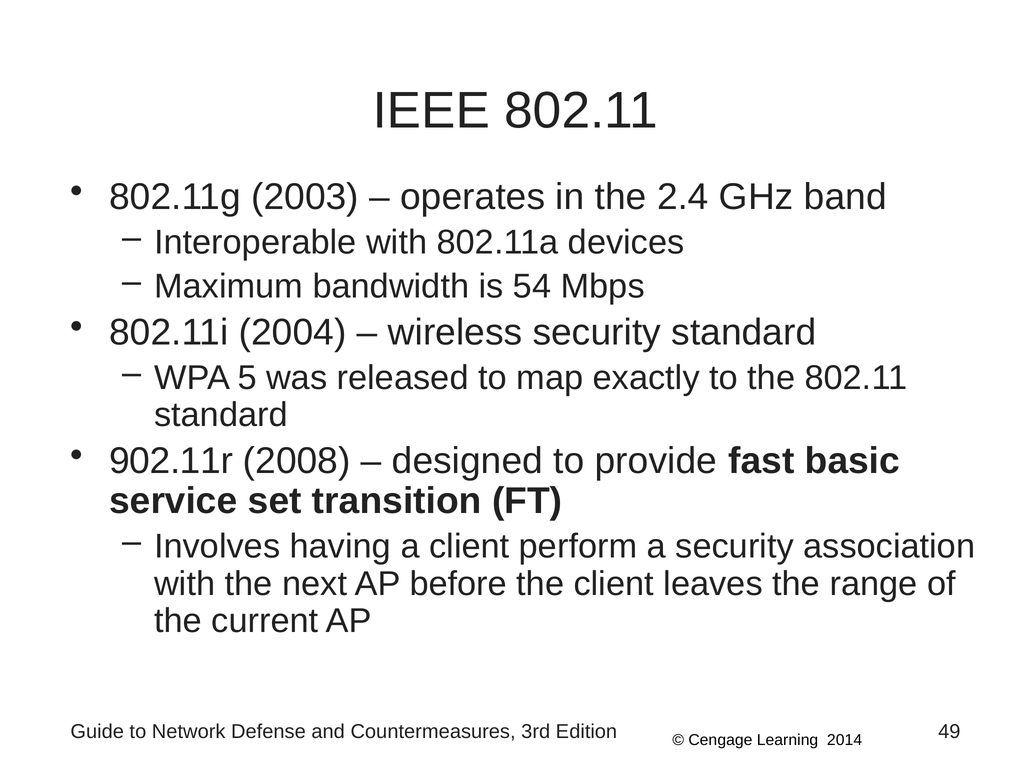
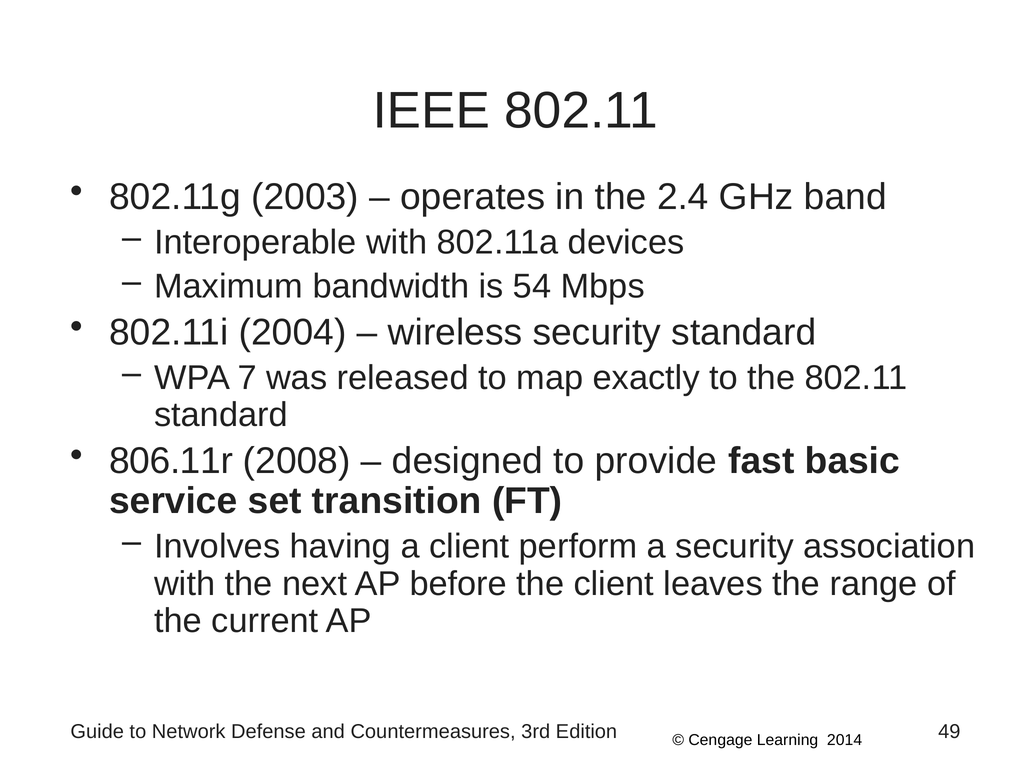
5: 5 -> 7 (247, 378)
902.11r: 902.11r -> 806.11r (171, 461)
